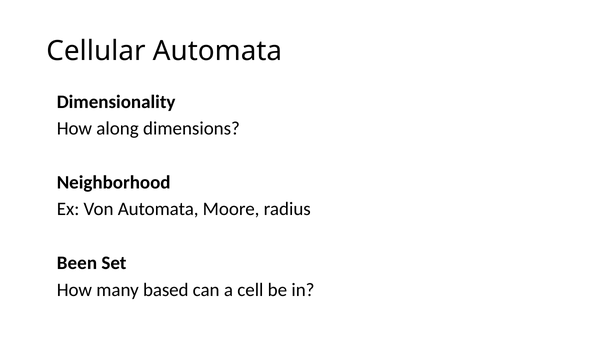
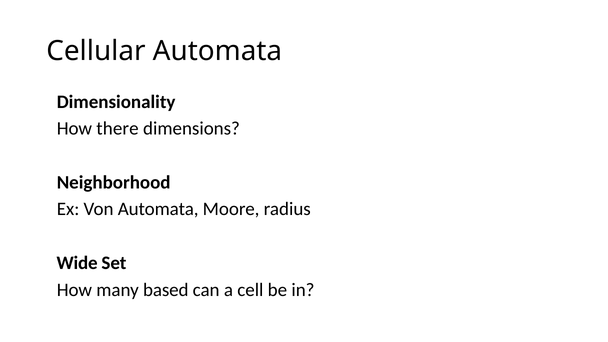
along: along -> there (118, 129)
Been: Been -> Wide (77, 263)
